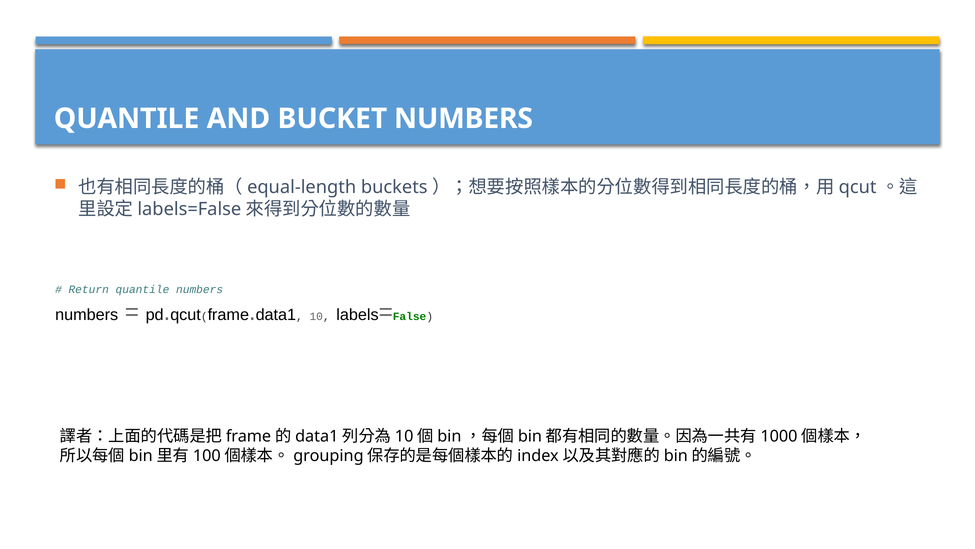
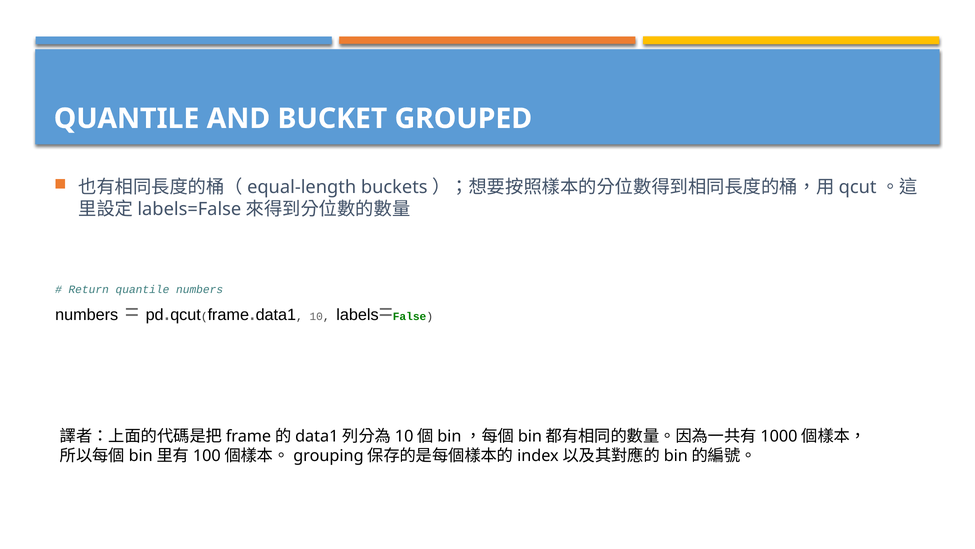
BUCKET NUMBERS: NUMBERS -> GROUPED (463, 118)
